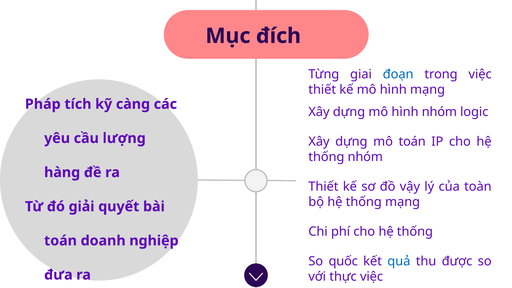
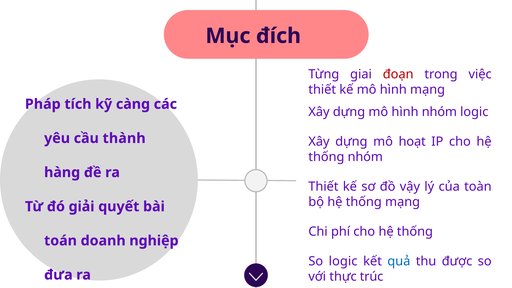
đoạn colour: blue -> red (398, 74)
lượng: lượng -> thành (124, 138)
mô toán: toán -> hoạt (412, 142)
So quốc: quốc -> logic (343, 261)
thực việc: việc -> trúc (372, 277)
